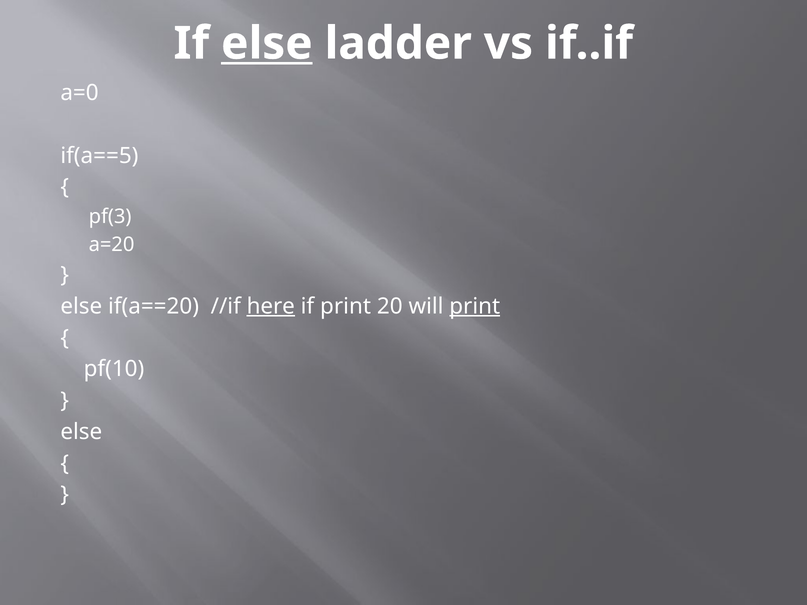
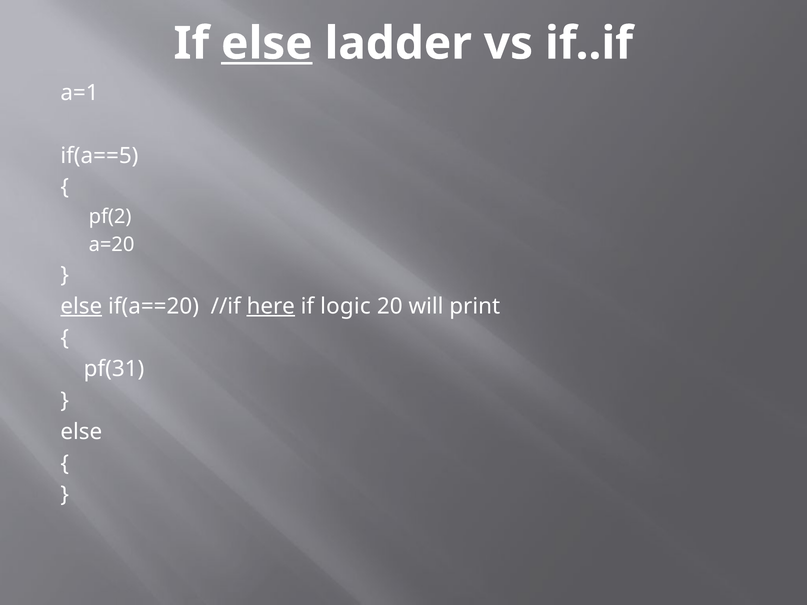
a=0: a=0 -> a=1 (80, 93)
pf(3: pf(3 -> pf(2 (110, 217)
else underline: none -> present (81, 306)
if print: print -> logic (345, 306)
print underline: present -> none (475, 306)
pf(10: pf(10 -> pf(31 (114, 369)
